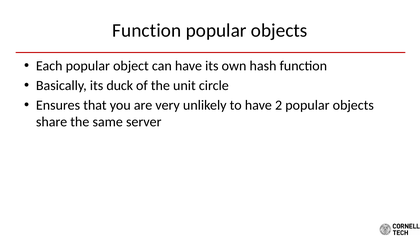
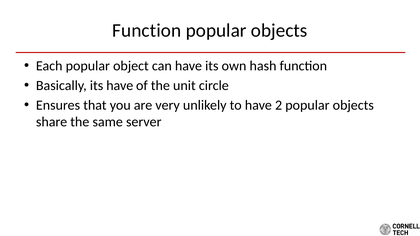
its duck: duck -> have (120, 86)
